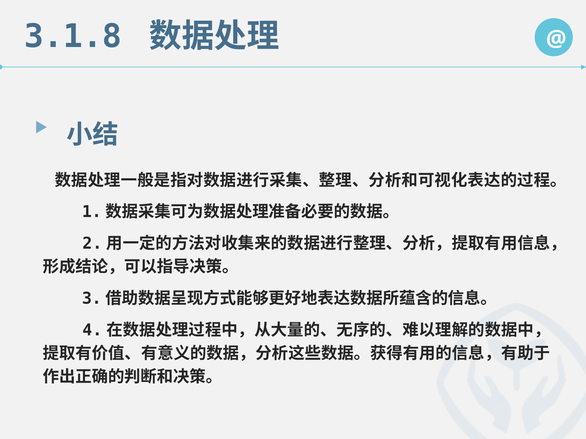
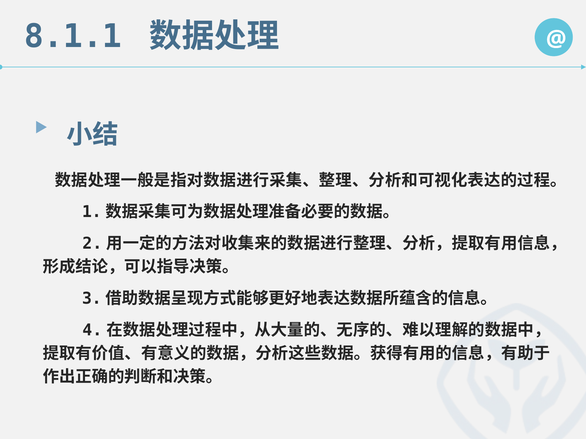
3.1.8: 3.1.8 -> 8.1.1 (73, 37)
